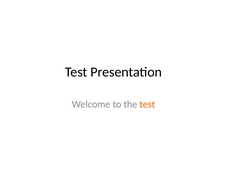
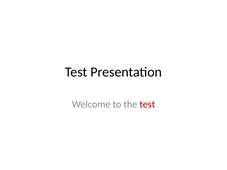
test colour: orange -> red (147, 104)
